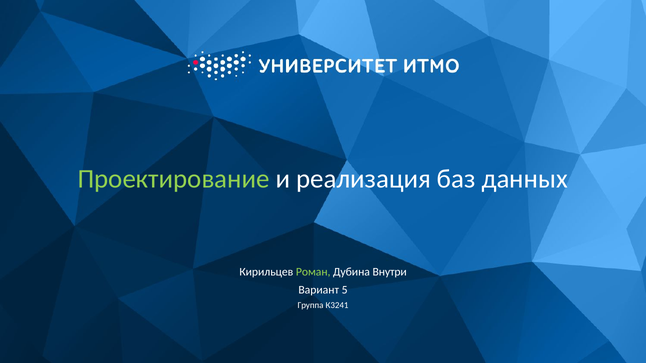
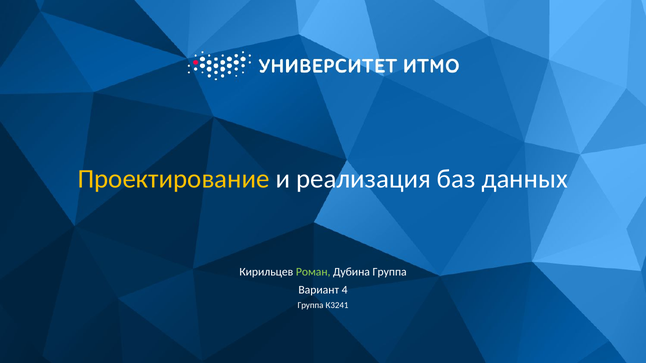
Проектирование colour: light green -> yellow (174, 179)
Дубина Внутри: Внутри -> Группа (390, 272)
5: 5 -> 4 (345, 290)
